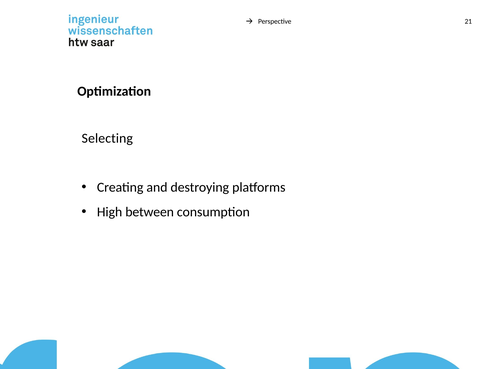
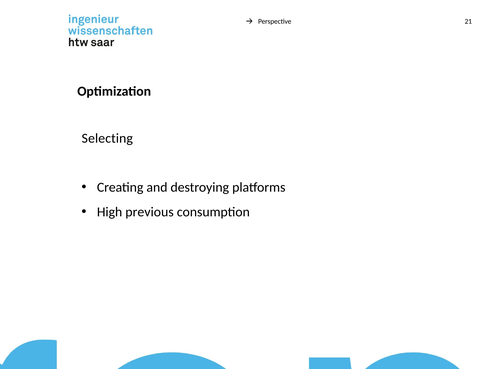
between: between -> previous (150, 212)
